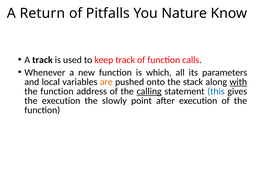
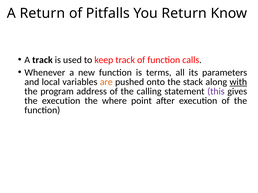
You Nature: Nature -> Return (184, 13)
which: which -> terms (159, 73)
function: function -> program (57, 92)
calling underline: present -> none (149, 92)
this colour: blue -> purple (216, 92)
slowly: slowly -> where (114, 101)
